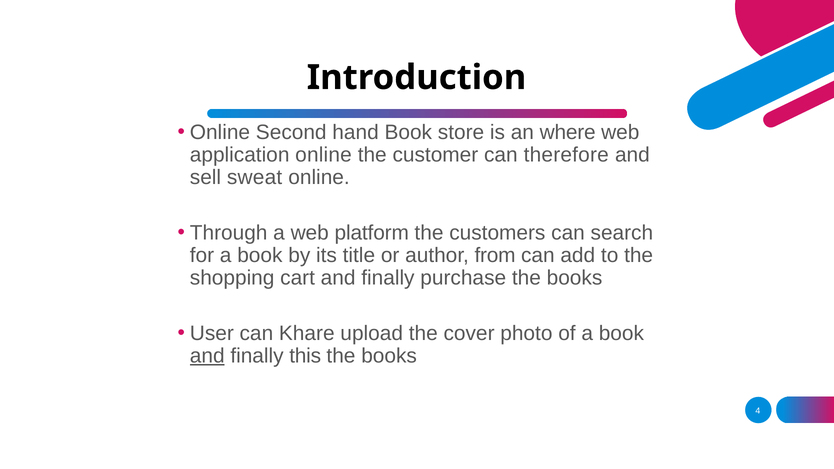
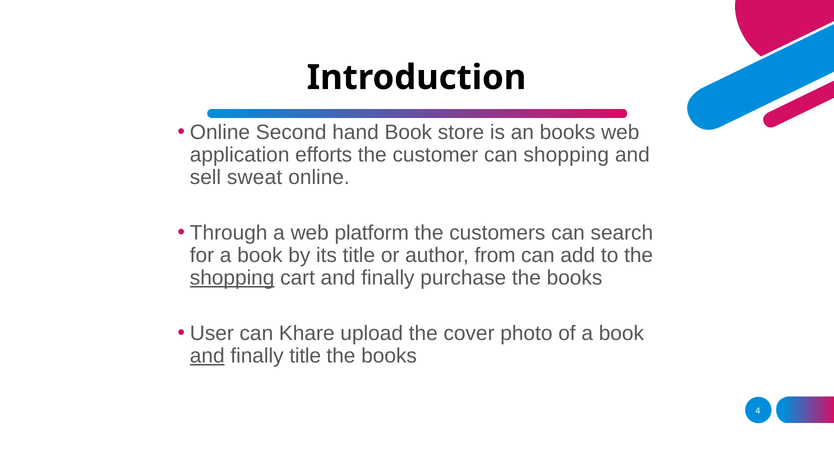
an where: where -> books (568, 132)
application online: online -> efforts (324, 155)
can therefore: therefore -> shopping (566, 155)
shopping underline: none -> present (232, 278)
finally this: this -> title (305, 356)
